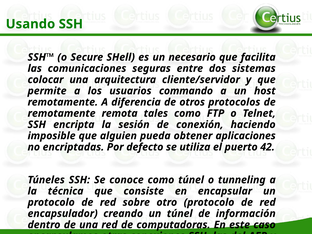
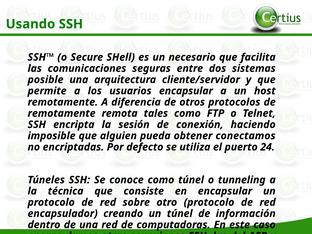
colocar: colocar -> posible (46, 80)
usuarios commando: commando -> encapsular (186, 91)
aplicaciones: aplicaciones -> conectamos (246, 136)
42: 42 -> 24 (268, 147)
